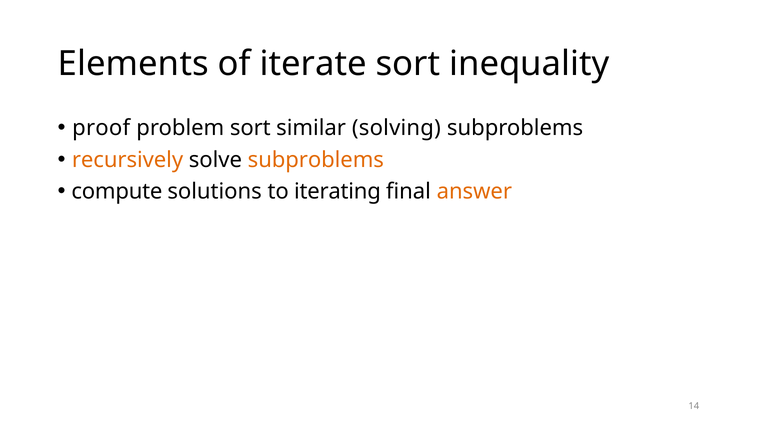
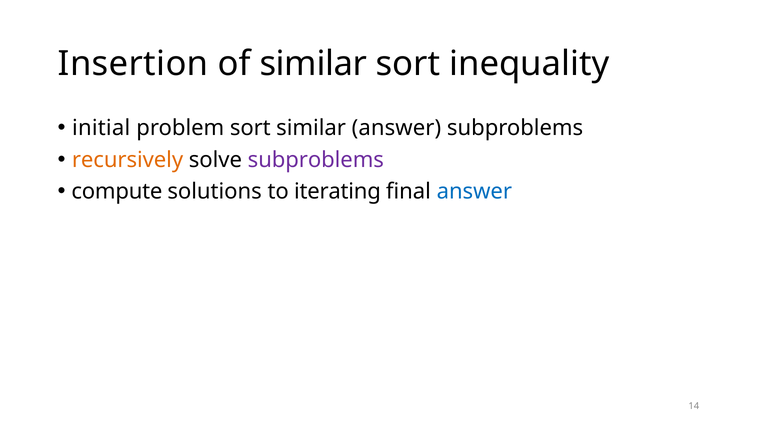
Elements: Elements -> Insertion (133, 64)
of iterate: iterate -> similar (313, 64)
proof: proof -> initial (101, 128)
similar solving: solving -> answer (396, 128)
subproblems colour: orange -> purple (316, 160)
answer colour: orange -> blue (474, 191)
